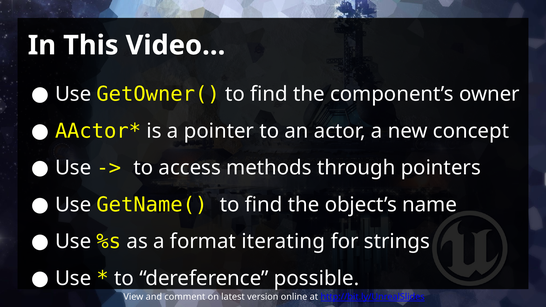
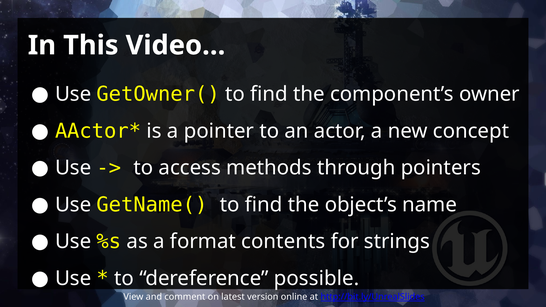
iterating: iterating -> contents (283, 242)
